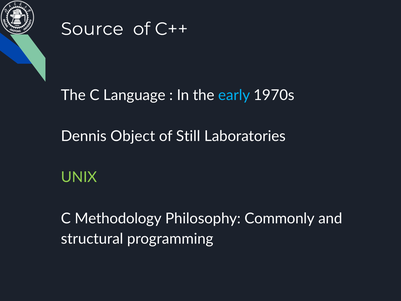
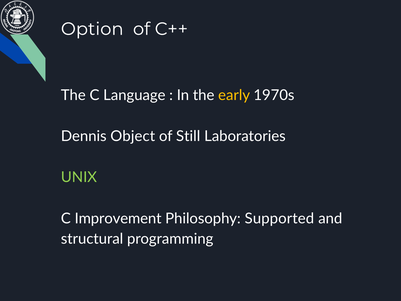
Source: Source -> Option (92, 29)
early colour: light blue -> yellow (234, 95)
Methodology: Methodology -> Improvement (118, 218)
Commonly: Commonly -> Supported (279, 218)
